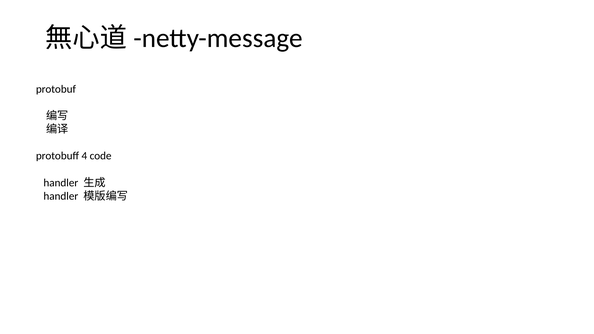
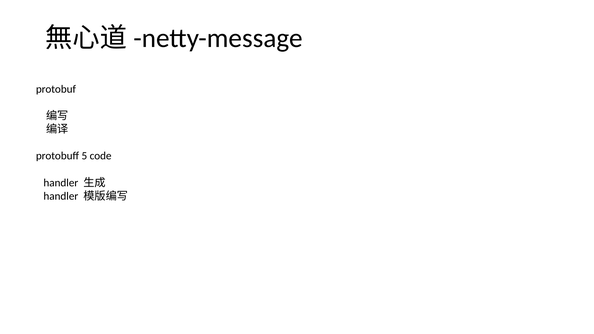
4: 4 -> 5 (84, 156)
